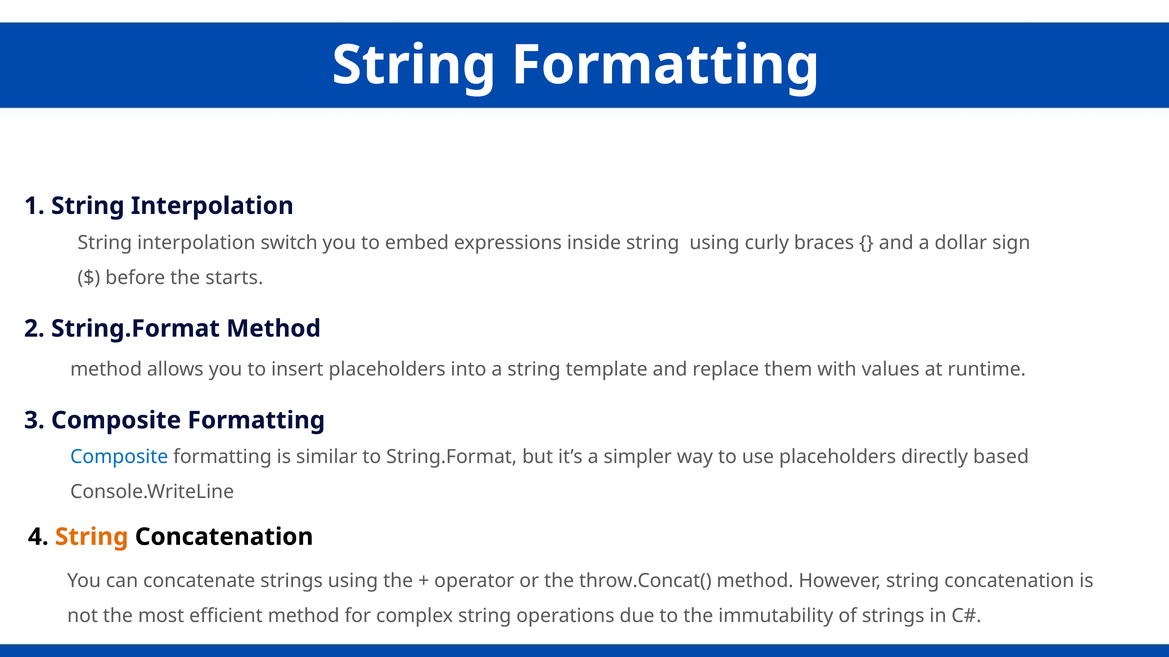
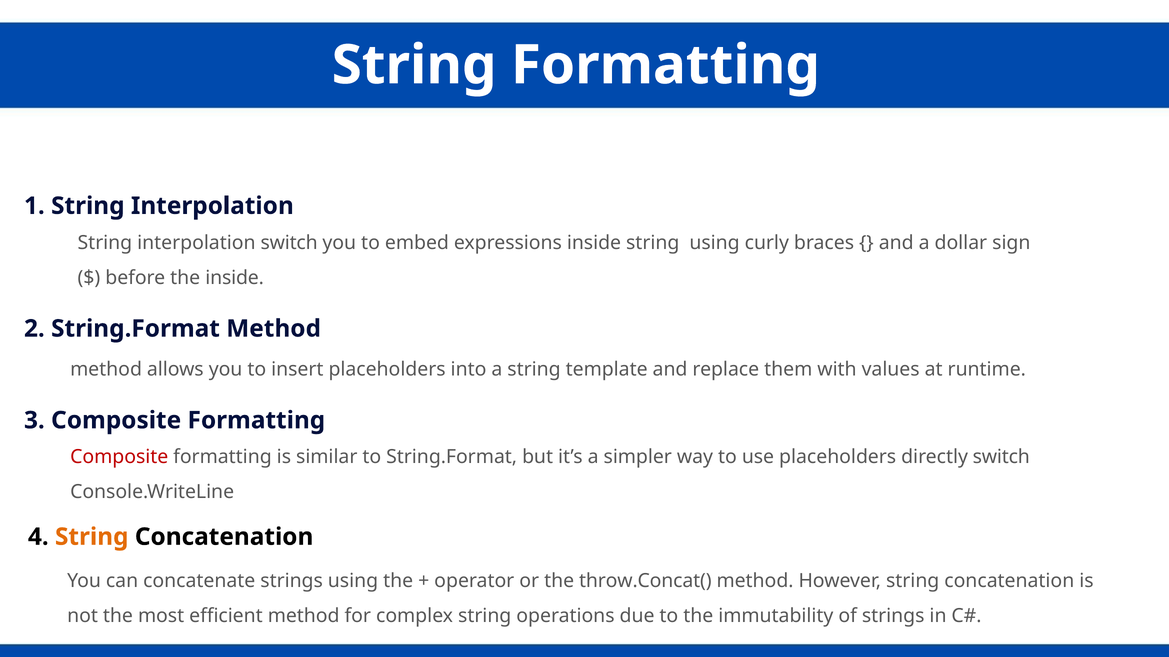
the starts: starts -> inside (235, 278)
Composite colour: blue -> red (119, 457)
directly based: based -> switch (1001, 457)
